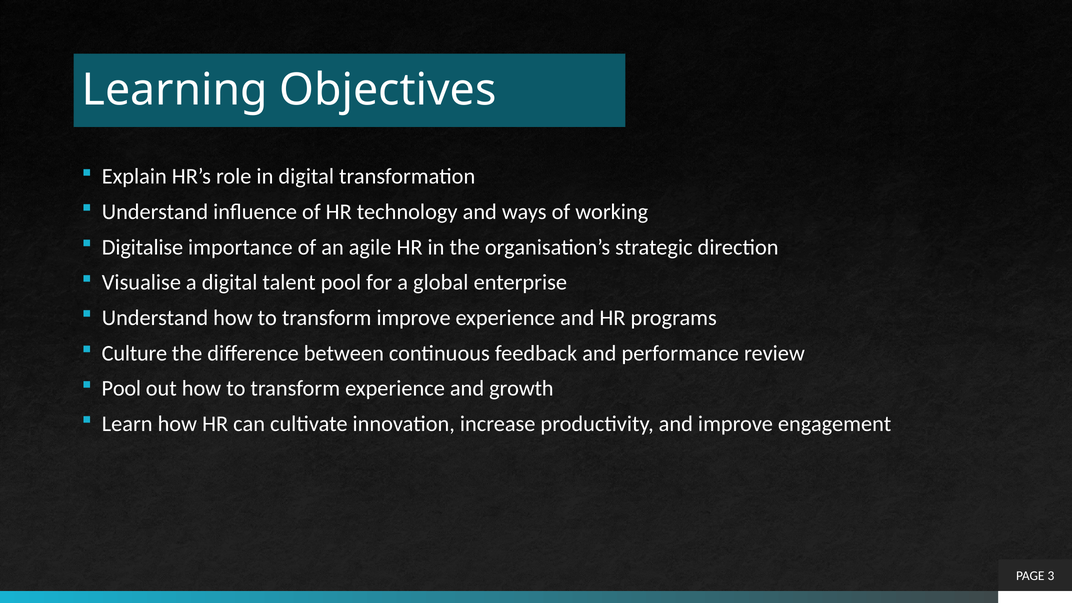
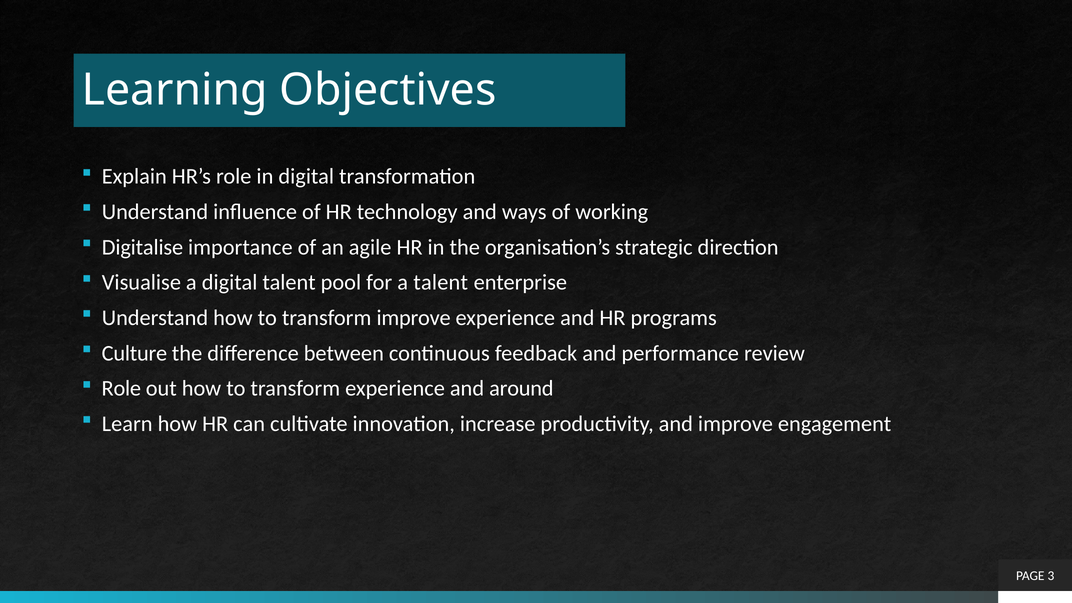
a global: global -> talent (441, 282)
Pool: Pool -> Role (121, 388)
growth: growth -> around (521, 388)
